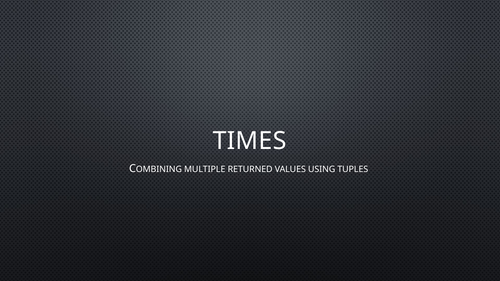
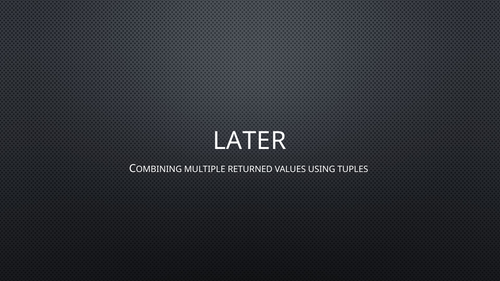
TIMES: TIMES -> LATER (250, 141)
